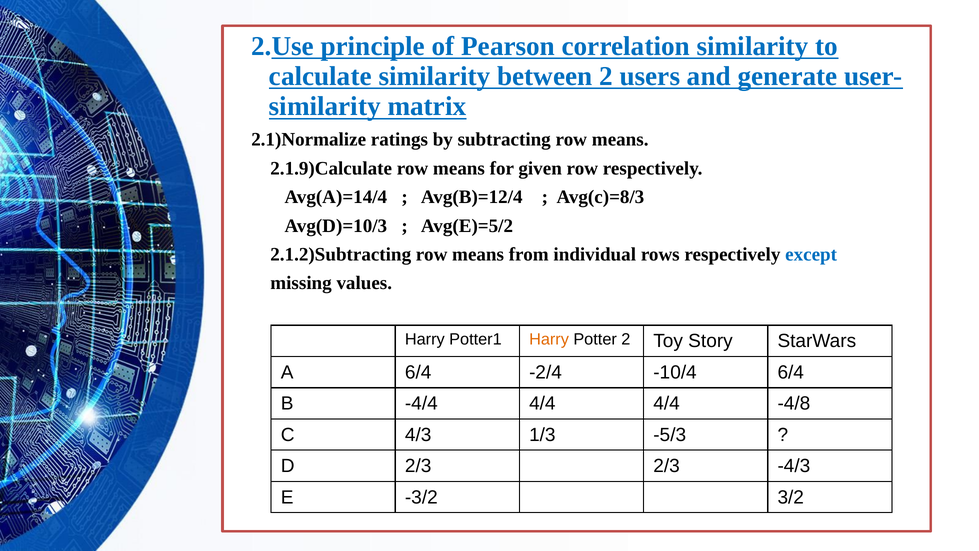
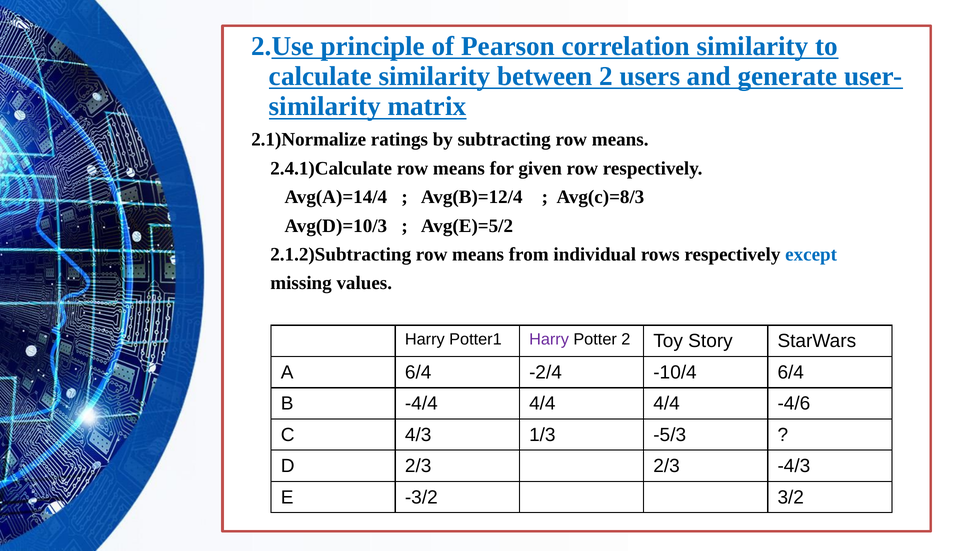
2.1.9)Calculate: 2.1.9)Calculate -> 2.4.1)Calculate (331, 168)
Harry colour: orange -> purple (549, 339)
-4/8: -4/8 -> -4/6 (794, 403)
